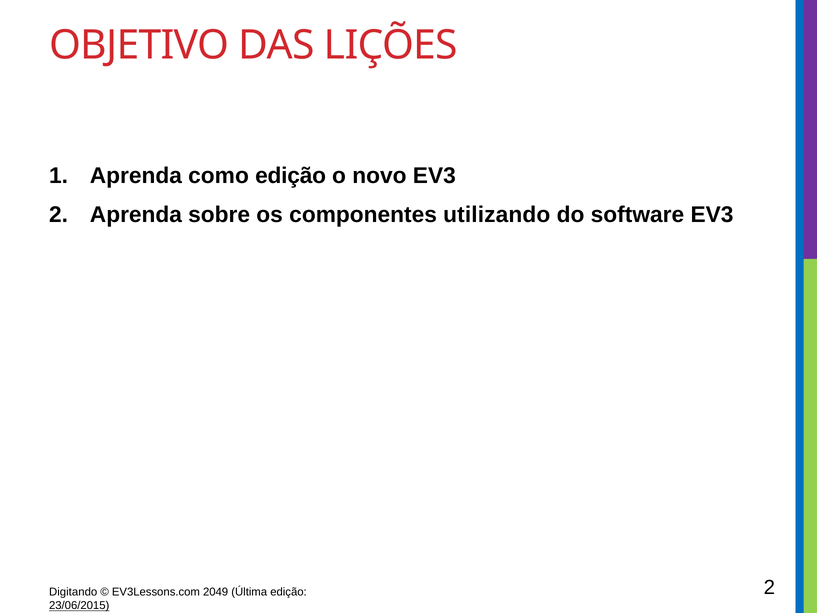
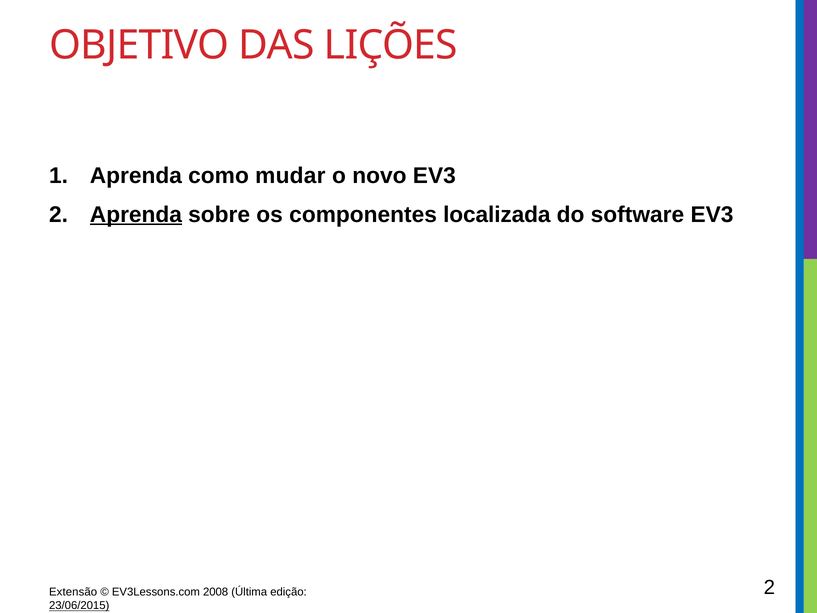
como edição: edição -> mudar (290, 176)
Aprenda underline: none -> present (136, 214)
utilizando: utilizando -> localizada (497, 214)
Digitando: Digitando -> Extensão (73, 592)
2049: 2049 -> 2008 (216, 592)
